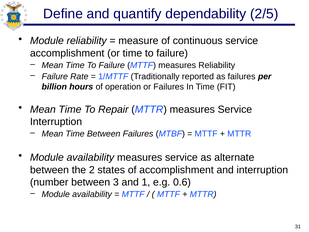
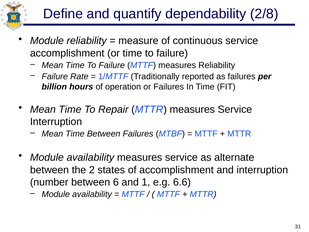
2/5: 2/5 -> 2/8 (264, 14)
3: 3 -> 6 (116, 182)
0.6: 0.6 -> 6.6 (182, 182)
